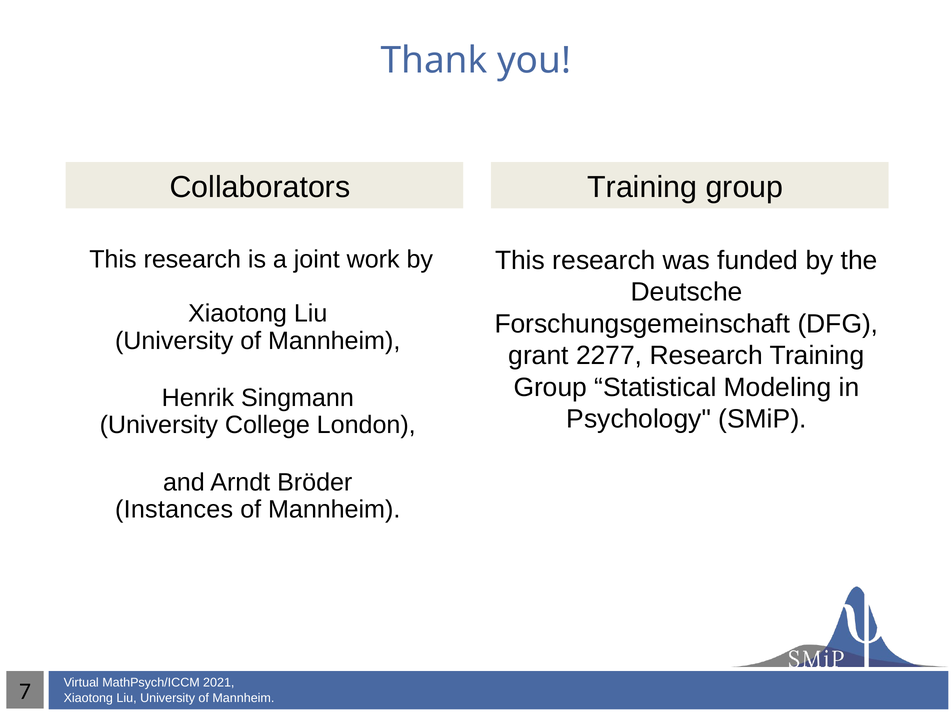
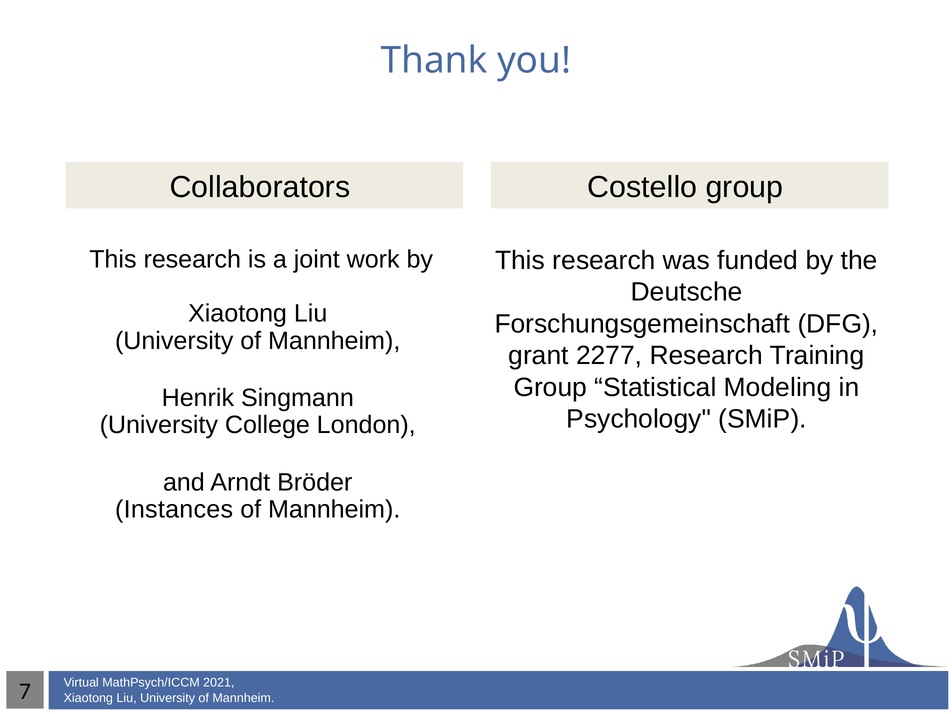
Training: Training -> Costello (642, 187)
